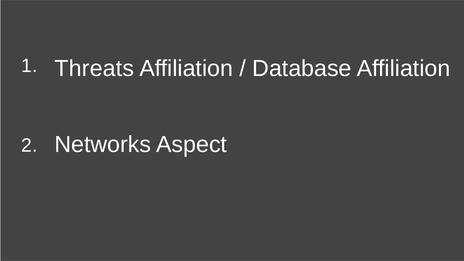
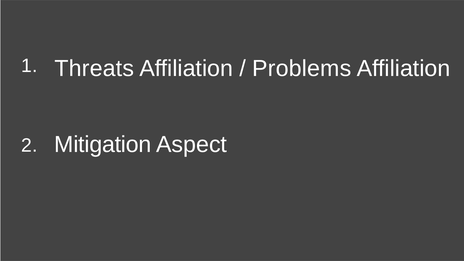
Database: Database -> Problems (302, 68)
Networks: Networks -> Mitigation (103, 145)
